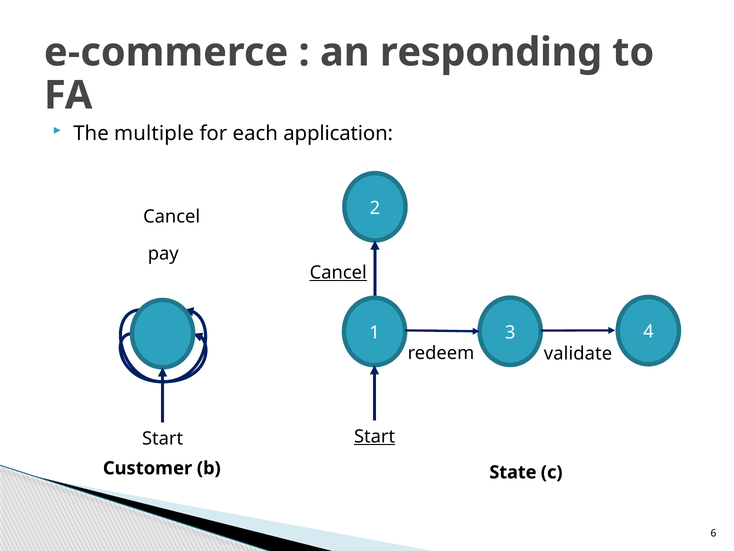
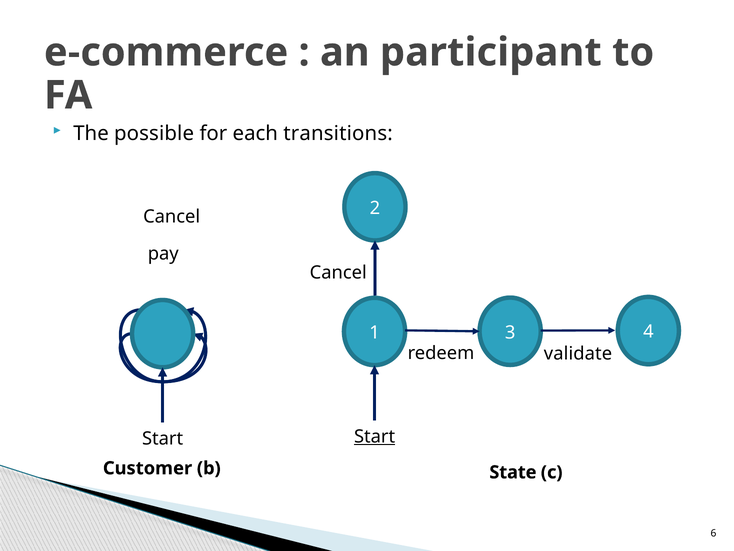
responding: responding -> participant (491, 52)
multiple: multiple -> possible (154, 134)
application: application -> transitions (338, 134)
Cancel underline: present -> none (338, 273)
